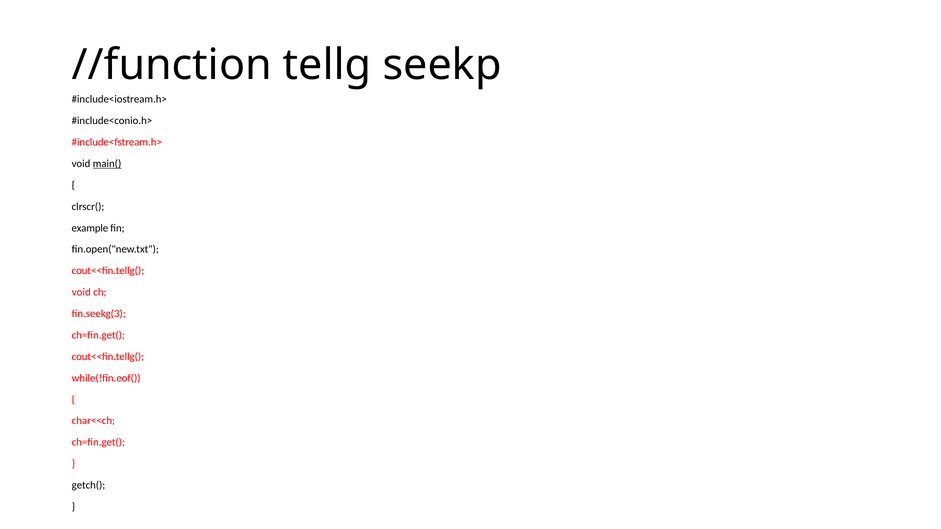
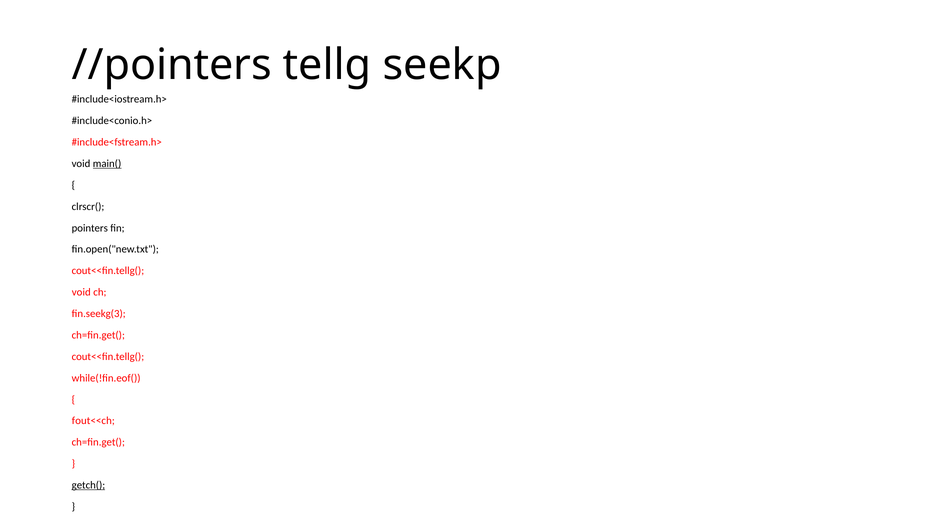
//function: //function -> //pointers (172, 65)
example: example -> pointers (90, 228)
char<<ch: char<<ch -> fout<<ch (93, 421)
getch( underline: none -> present (88, 485)
